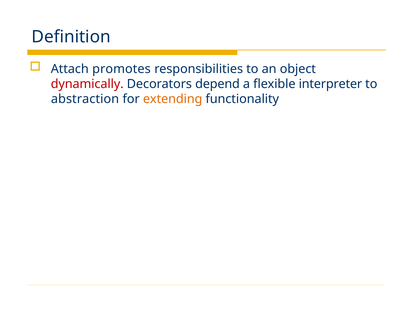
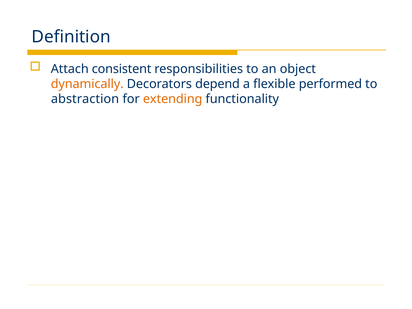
promotes: promotes -> consistent (122, 69)
dynamically colour: red -> orange (87, 84)
interpreter: interpreter -> performed (330, 84)
